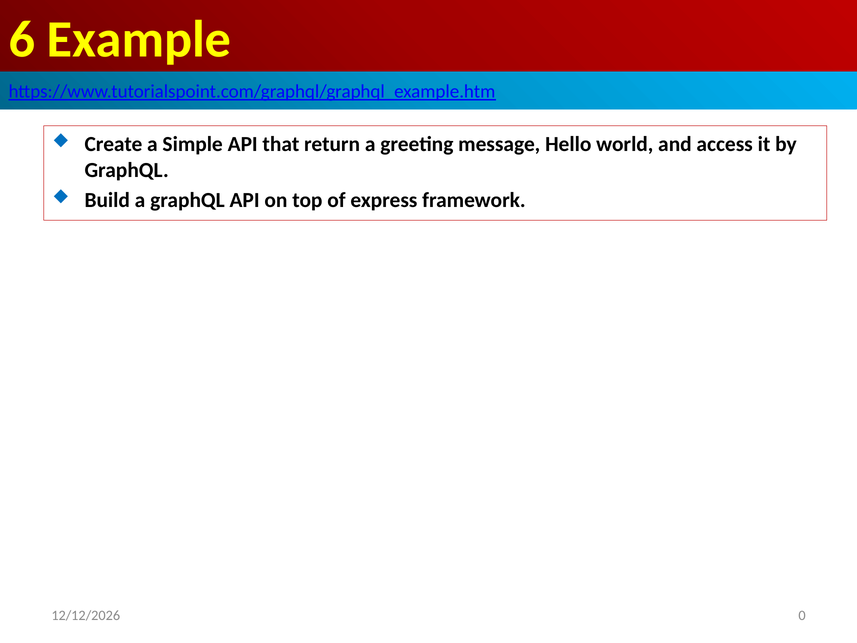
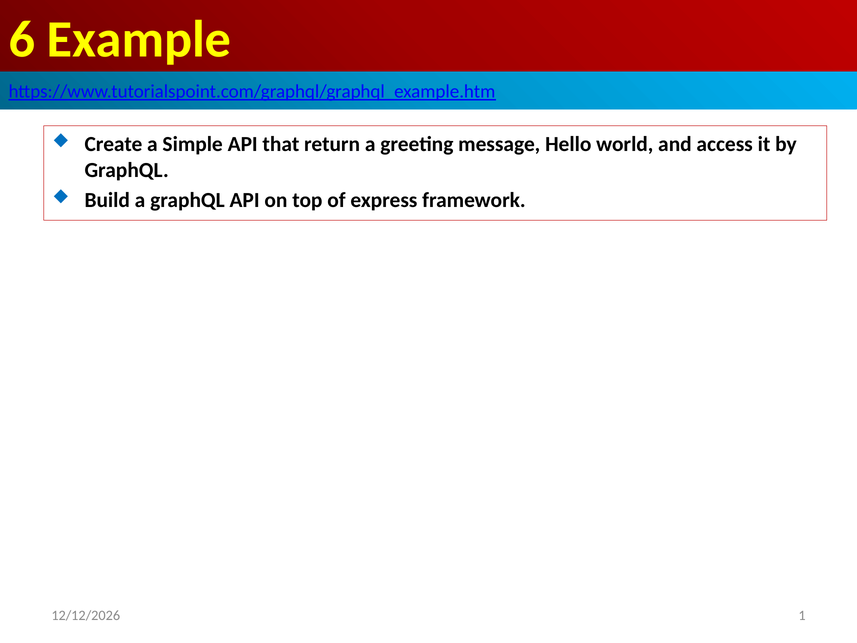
0: 0 -> 1 (802, 616)
